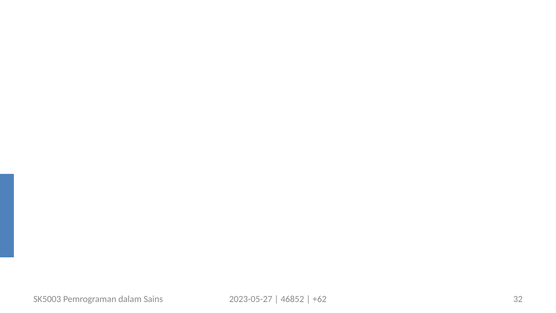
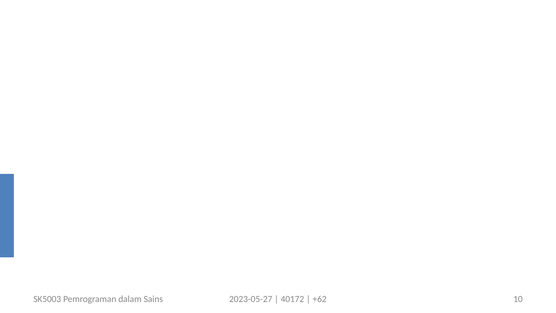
46852: 46852 -> 40172 (292, 299)
32: 32 -> 10 (518, 299)
